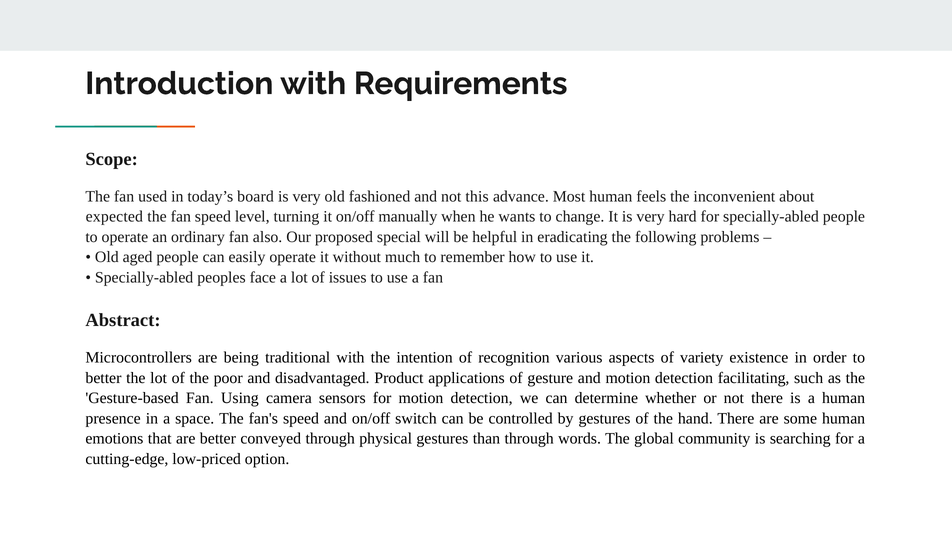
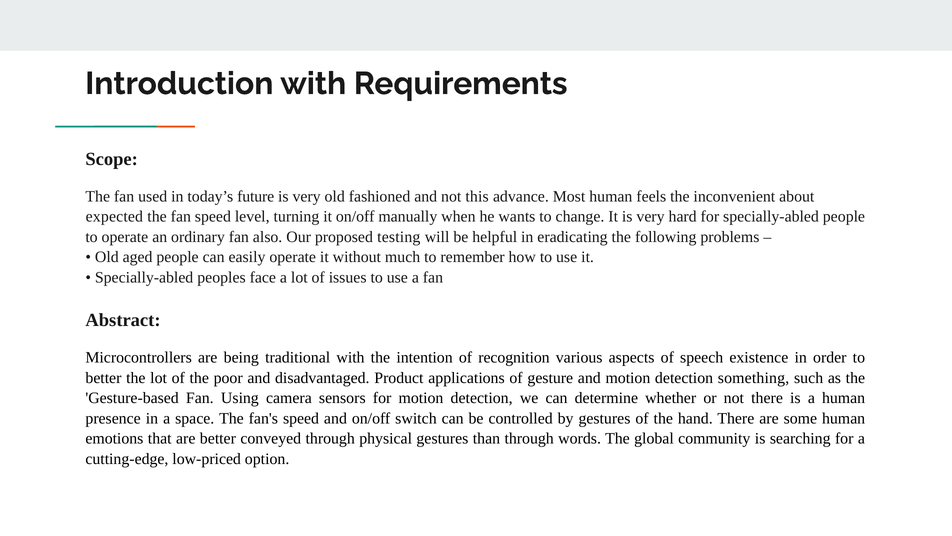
board: board -> future (256, 196)
special: special -> testing (399, 237)
variety: variety -> speech (702, 357)
facilitating: facilitating -> something (754, 377)
